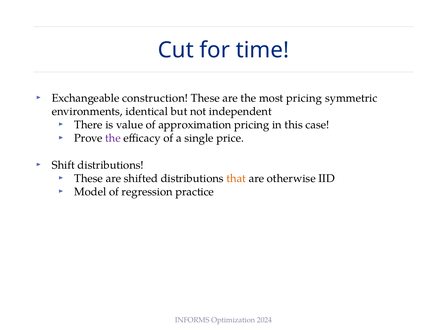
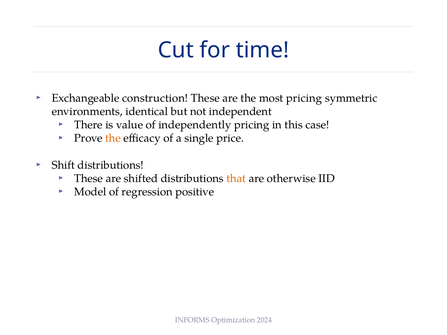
approximation: approximation -> independently (195, 125)
the colour: purple -> orange (113, 138)
practice: practice -> positive (195, 192)
